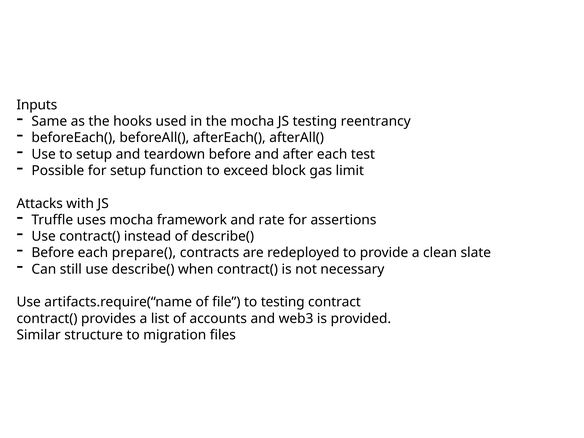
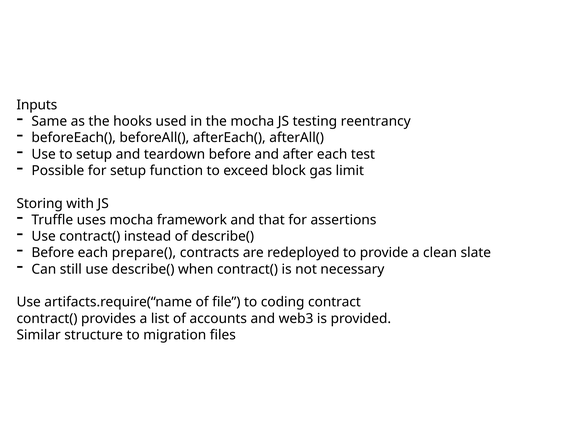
Attacks: Attacks -> Storing (40, 204)
rate: rate -> that (272, 220)
to testing: testing -> coding (283, 302)
